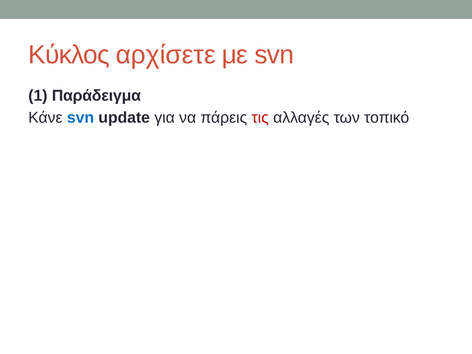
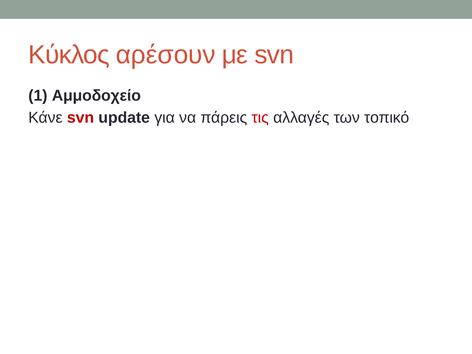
αρχίσετε: αρχίσετε -> αρέσουν (166, 55)
Παράδειγμα: Παράδειγμα -> Αμμοδοχείο (96, 96)
svn colour: blue -> red (80, 118)
